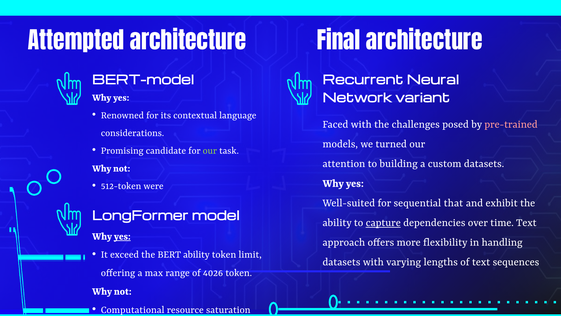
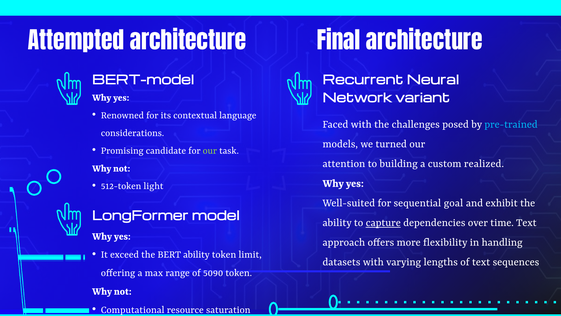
pre-trained colour: pink -> light blue (511, 124)
custom datasets: datasets -> realized (484, 163)
were: were -> light (153, 186)
that: that -> goal (453, 202)
yes underline: present -> none (122, 236)
4026: 4026 -> 5090 (213, 272)
